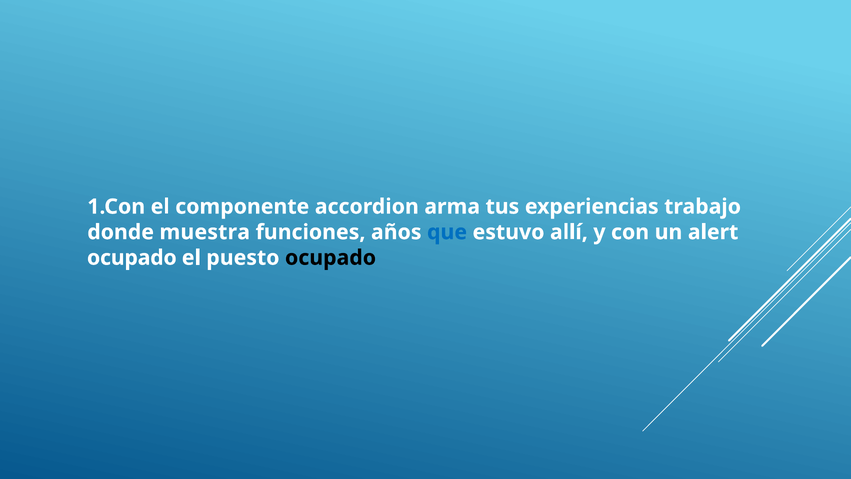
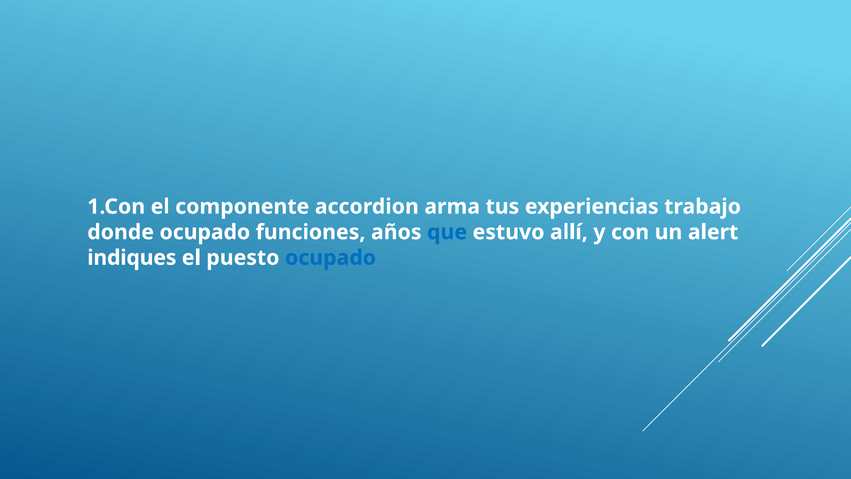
donde muestra: muestra -> ocupado (205, 232)
ocupado: ocupado -> indiques (132, 258)
ocupado colour: black -> blue (331, 258)
